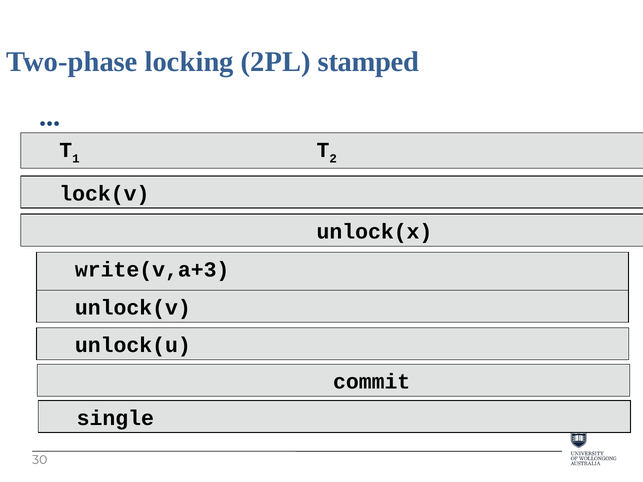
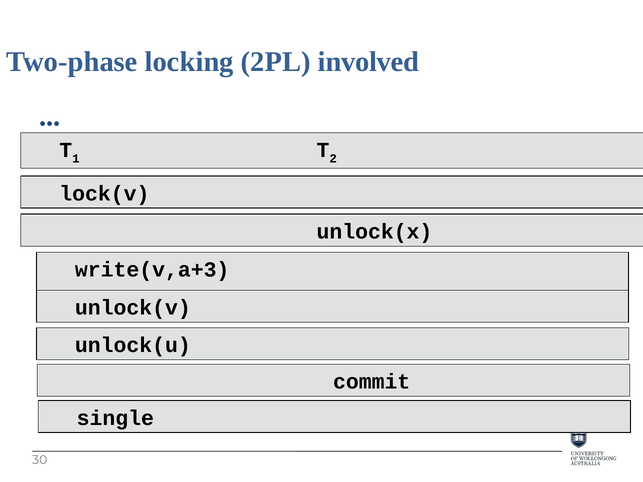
stamped: stamped -> involved (369, 62)
